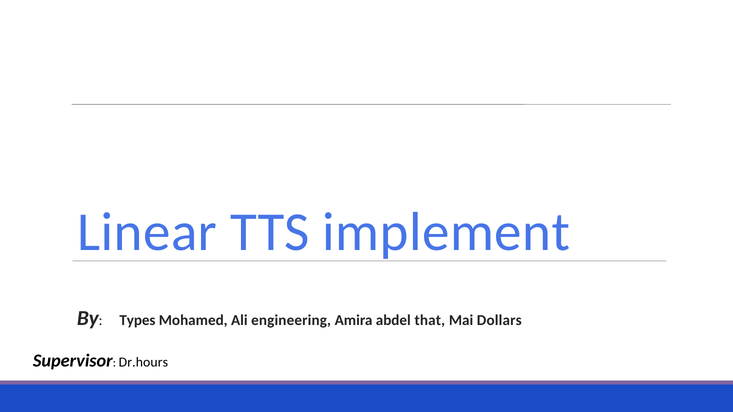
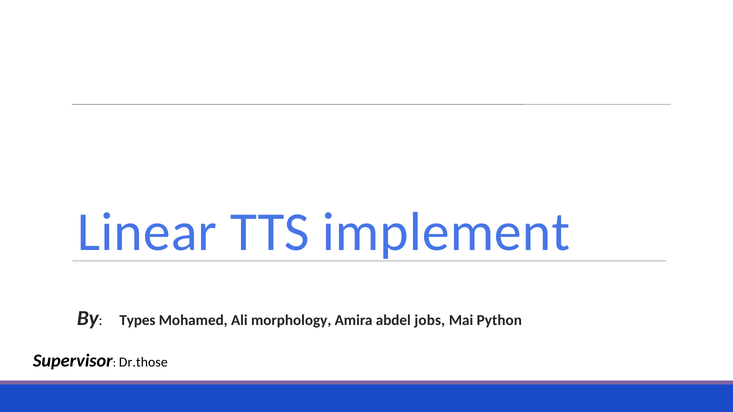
engineering: engineering -> morphology (291, 321)
that: that -> jobs (430, 321)
Dollars: Dollars -> Python (499, 321)
Dr.hours: Dr.hours -> Dr.those (143, 363)
